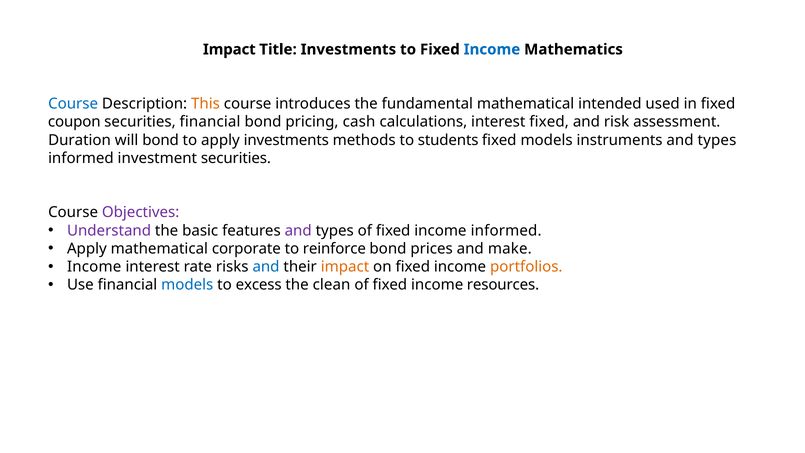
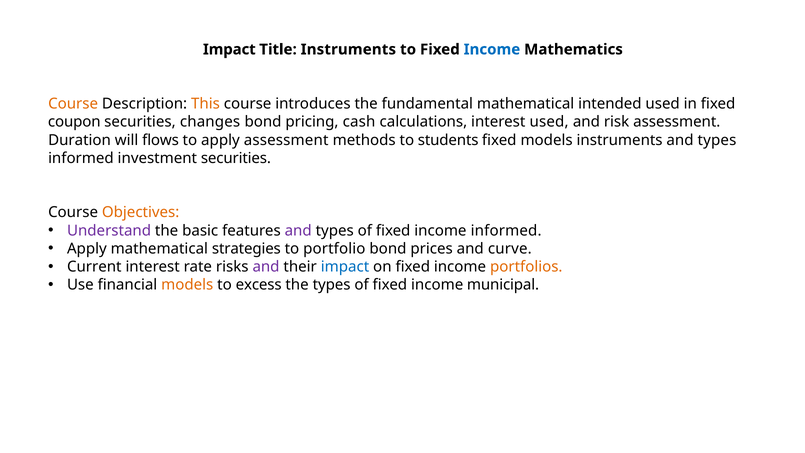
Title Investments: Investments -> Instruments (348, 49)
Course colour: blue -> orange (73, 104)
securities financial: financial -> changes (210, 122)
interest fixed: fixed -> used (549, 122)
will bond: bond -> flows (161, 140)
apply investments: investments -> assessment (286, 140)
Objectives colour: purple -> orange (141, 212)
corporate: corporate -> strategies (246, 249)
reinforce: reinforce -> portfolio (334, 249)
make: make -> curve (510, 249)
Income: Income -> Current (94, 267)
and colour: blue -> purple (266, 267)
impact colour: orange -> blue (345, 267)
models colour: blue -> orange (187, 285)
the clean: clean -> types (332, 285)
resources: resources -> municipal (503, 285)
